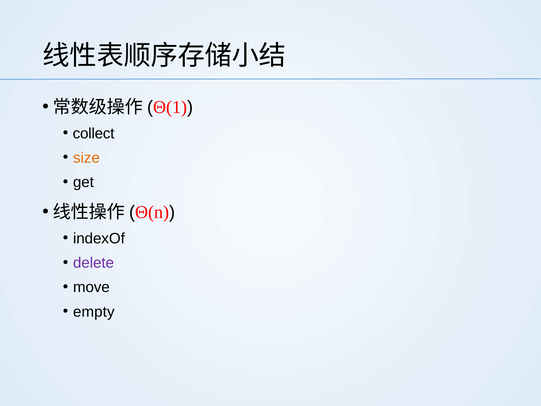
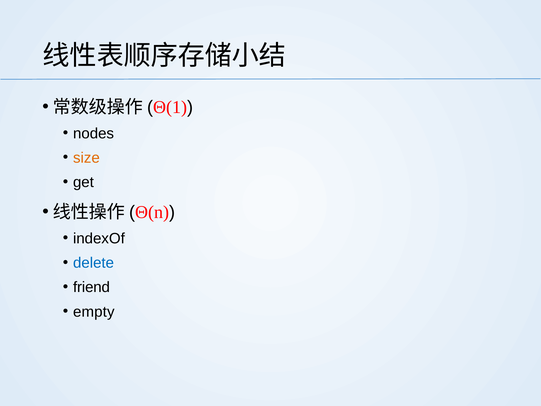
collect: collect -> nodes (94, 133)
delete colour: purple -> blue (94, 263)
move: move -> friend (91, 287)
